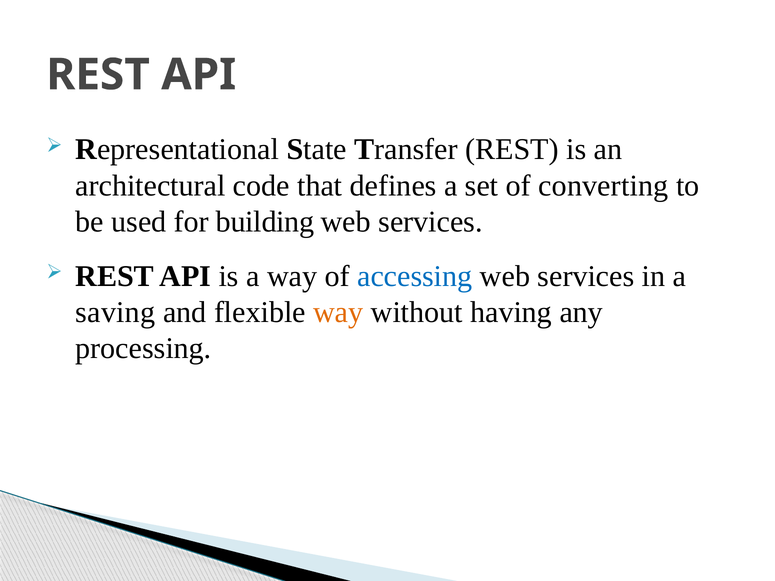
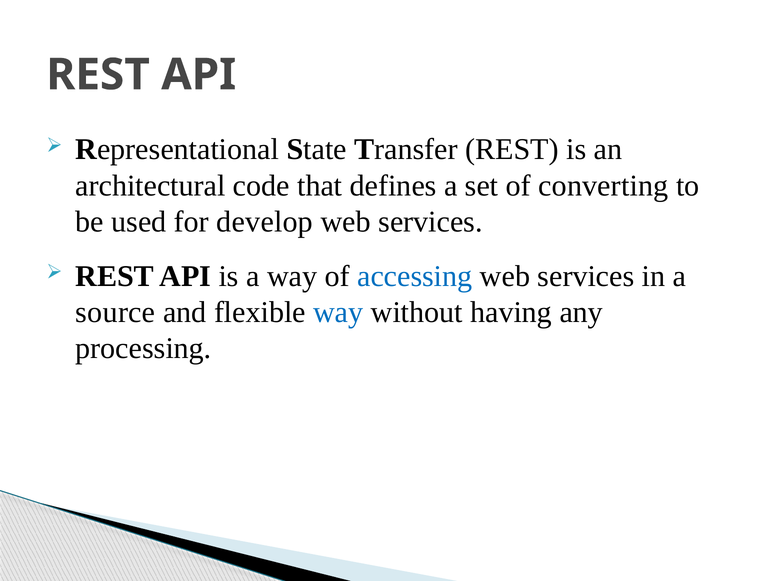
building: building -> develop (265, 222)
saving: saving -> source (115, 312)
way colour: orange -> blue (338, 312)
